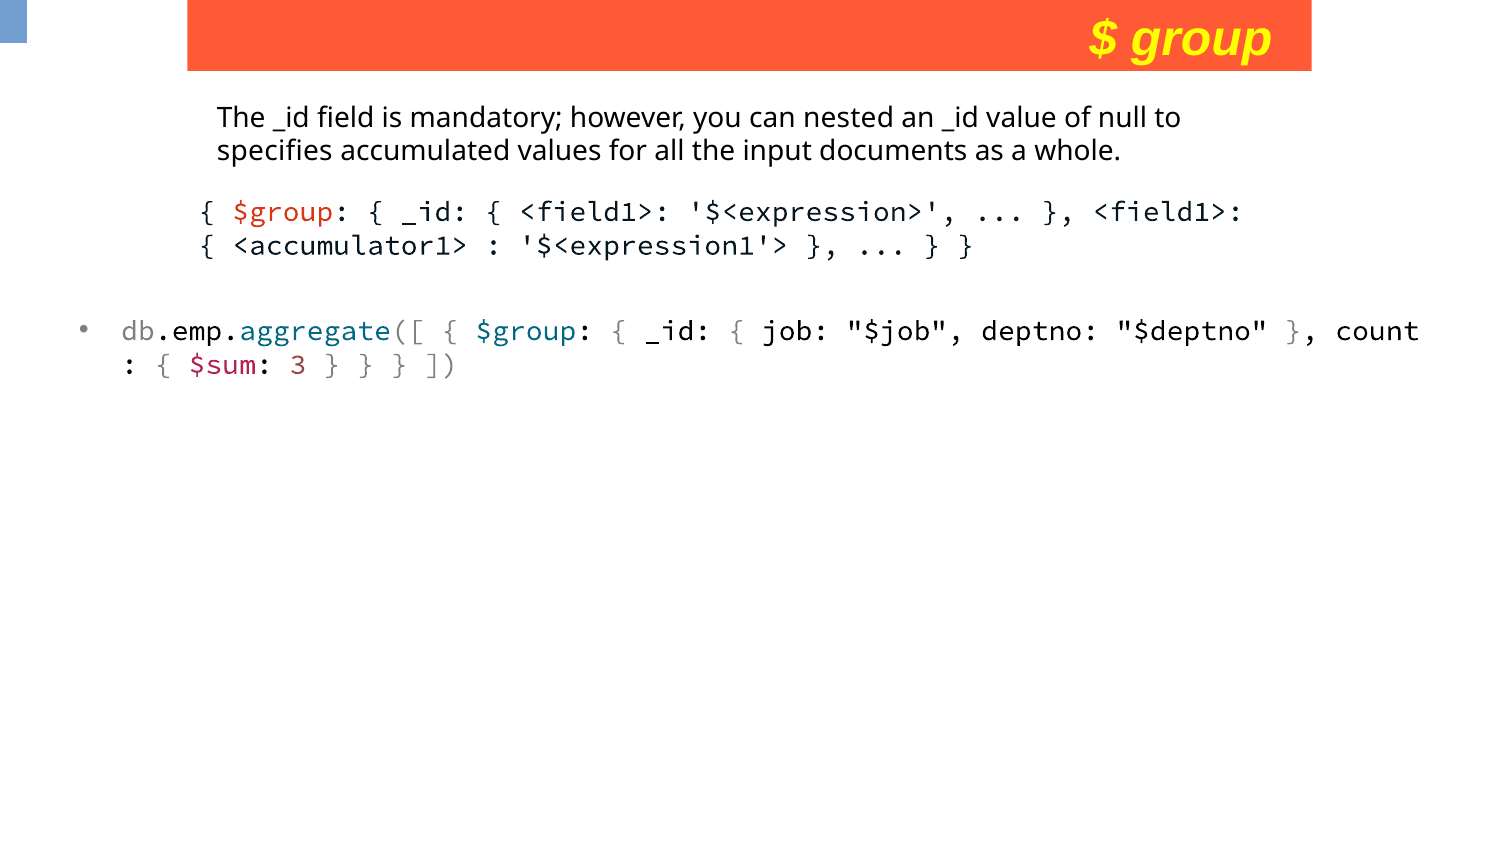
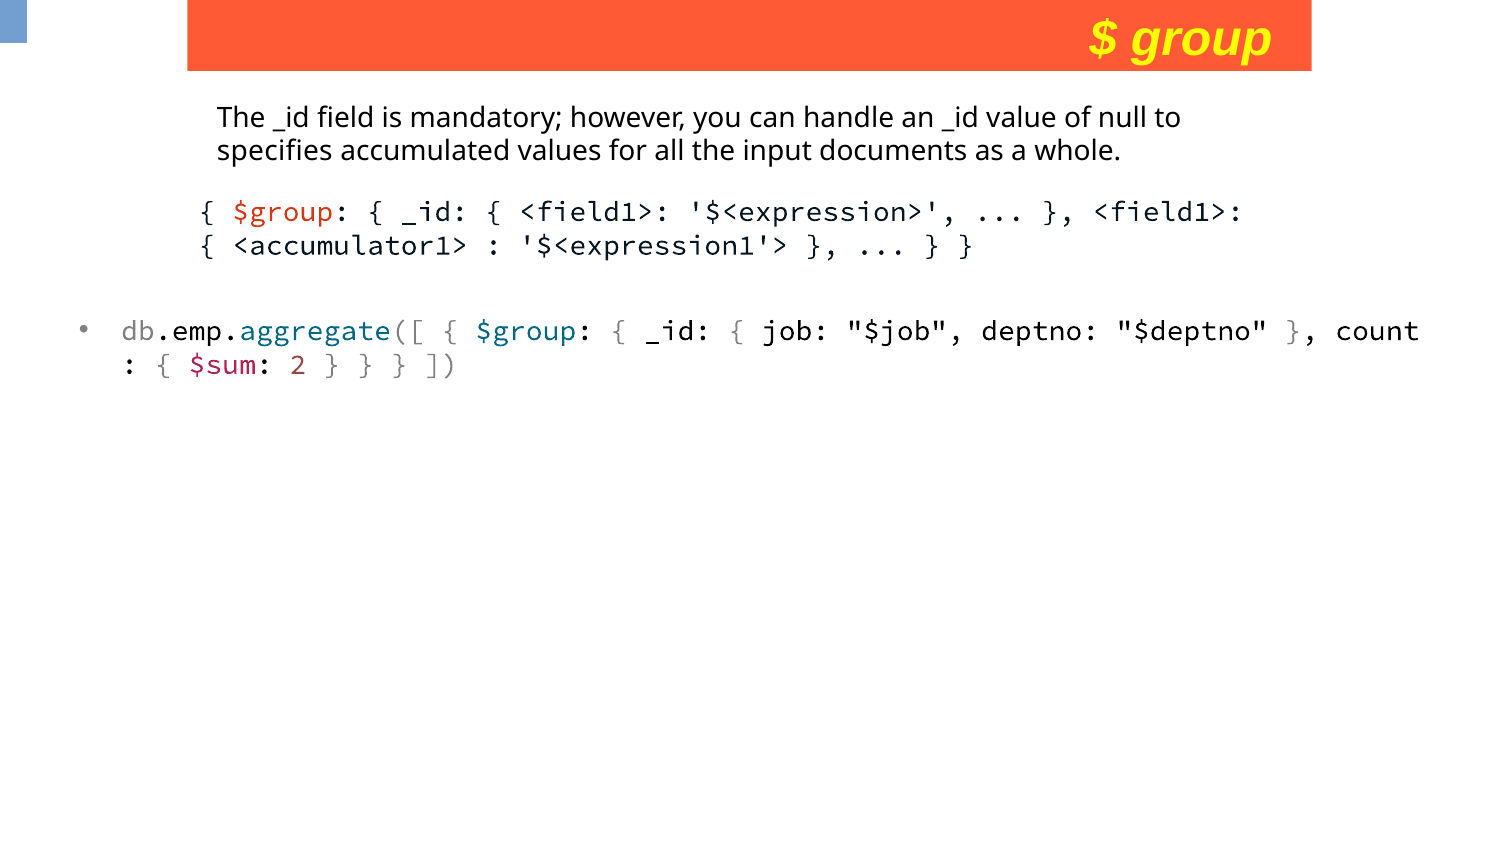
nested: nested -> handle (849, 118)
3: 3 -> 2 (298, 365)
